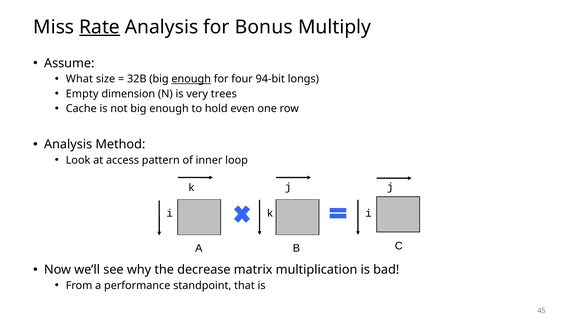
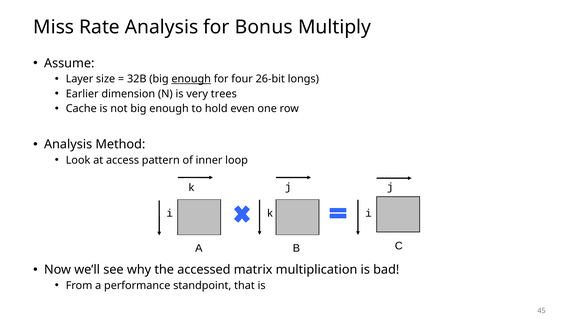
Rate underline: present -> none (100, 27)
What: What -> Layer (80, 79)
94-bit: 94-bit -> 26-bit (270, 79)
Empty: Empty -> Earlier (82, 94)
decrease: decrease -> accessed (204, 269)
